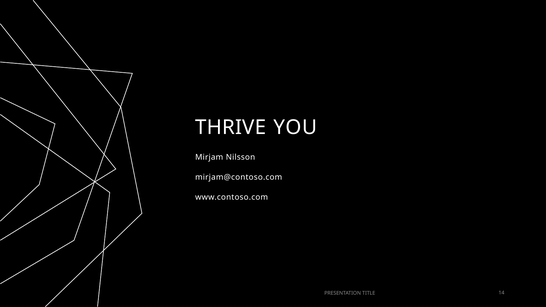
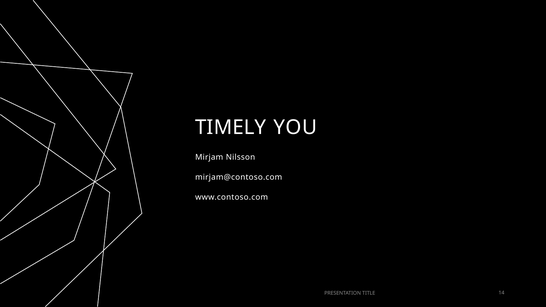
THRIVE: THRIVE -> TIMELY (231, 127)
